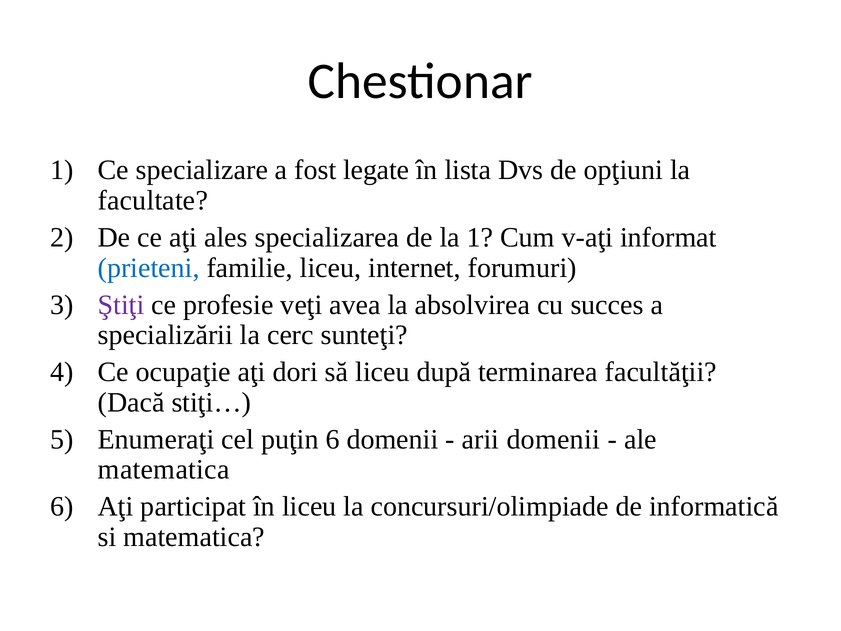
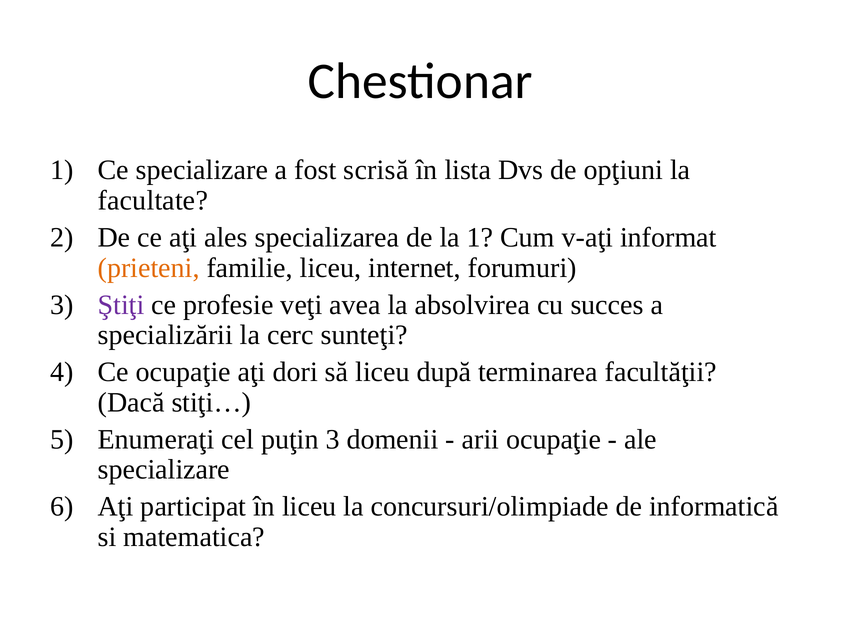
legate: legate -> scrisă (376, 170)
prieteni colour: blue -> orange (149, 268)
puţin 6: 6 -> 3 (333, 439)
arii domenii: domenii -> ocupaţie (554, 439)
matematica: matematica -> specializare (164, 469)
